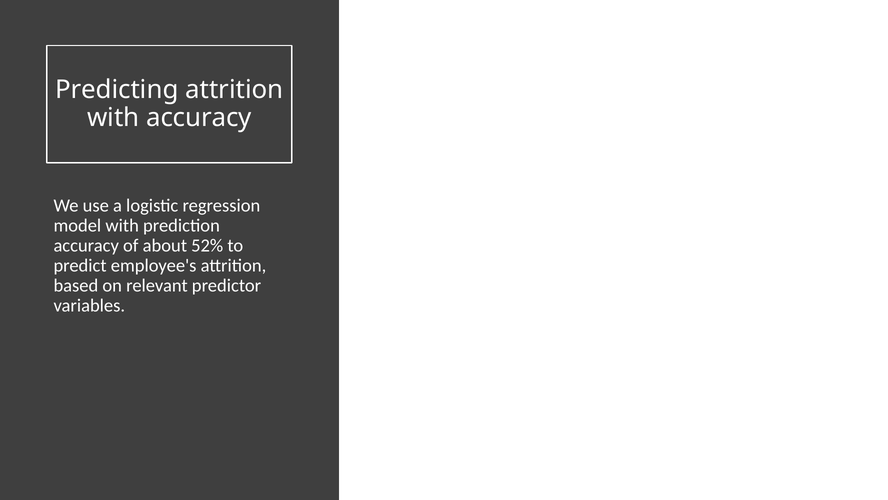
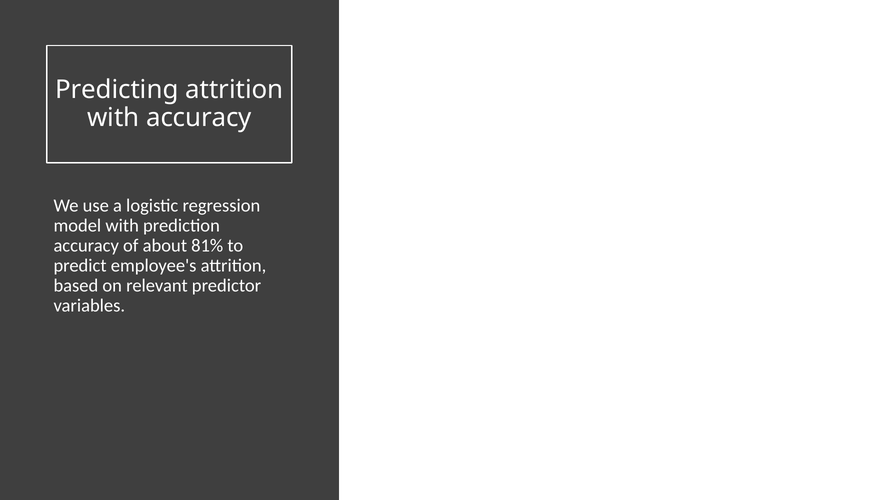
52%: 52% -> 81% (207, 245)
